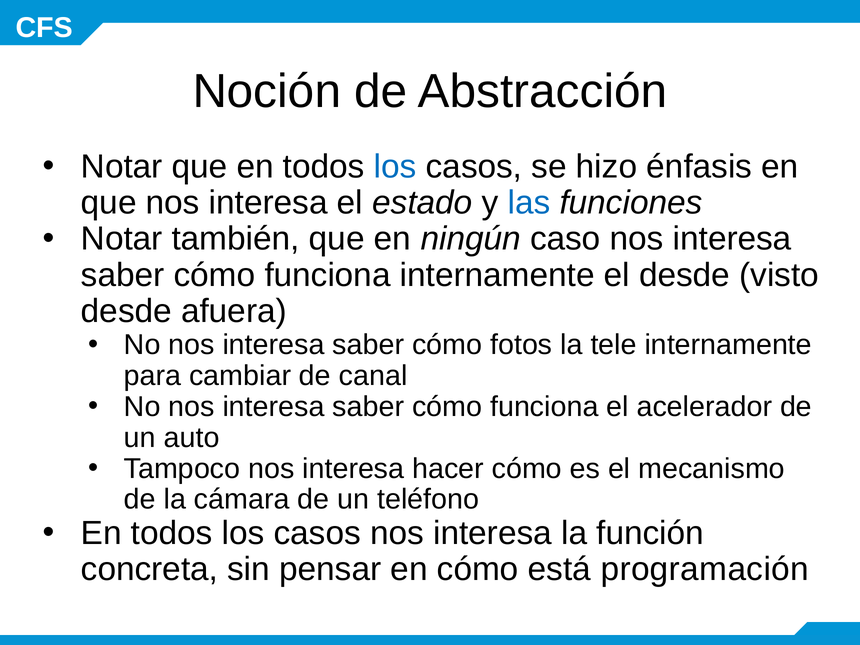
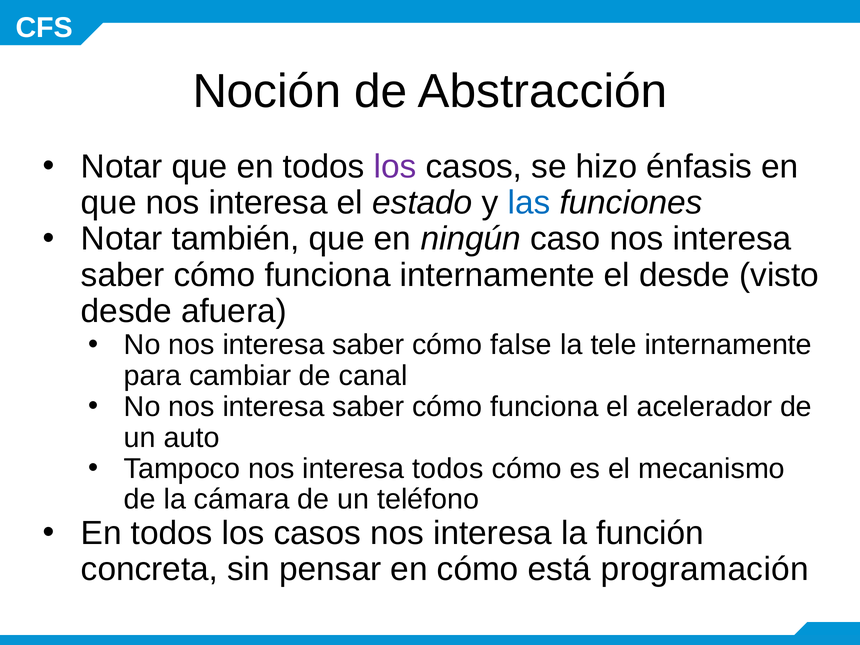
los colour: blue -> purple (395, 167)
fotos: fotos -> false (521, 345)
interesa hacer: hacer -> todos (448, 469)
